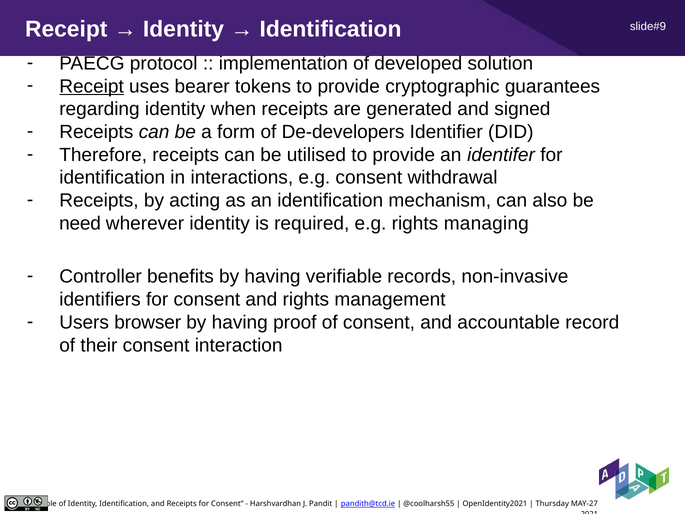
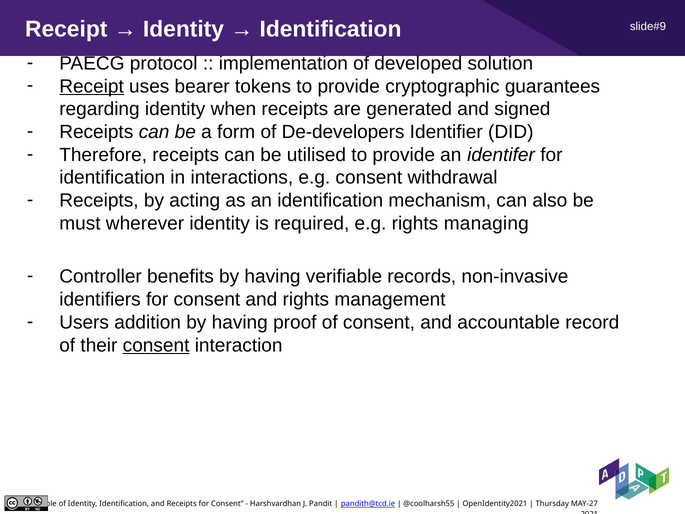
need: need -> must (80, 223)
browser: browser -> addition (148, 322)
consent underline: none -> present (156, 345)
